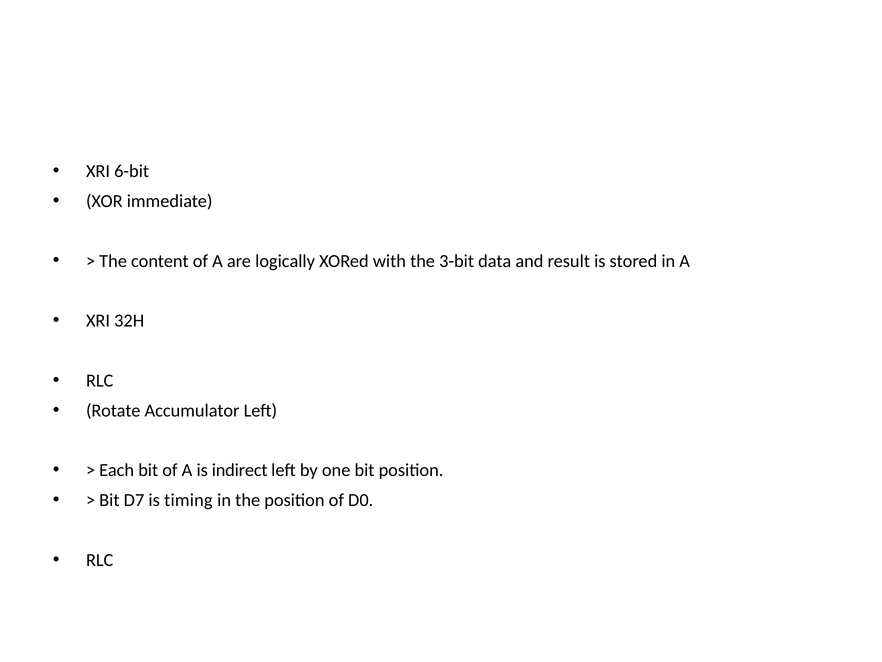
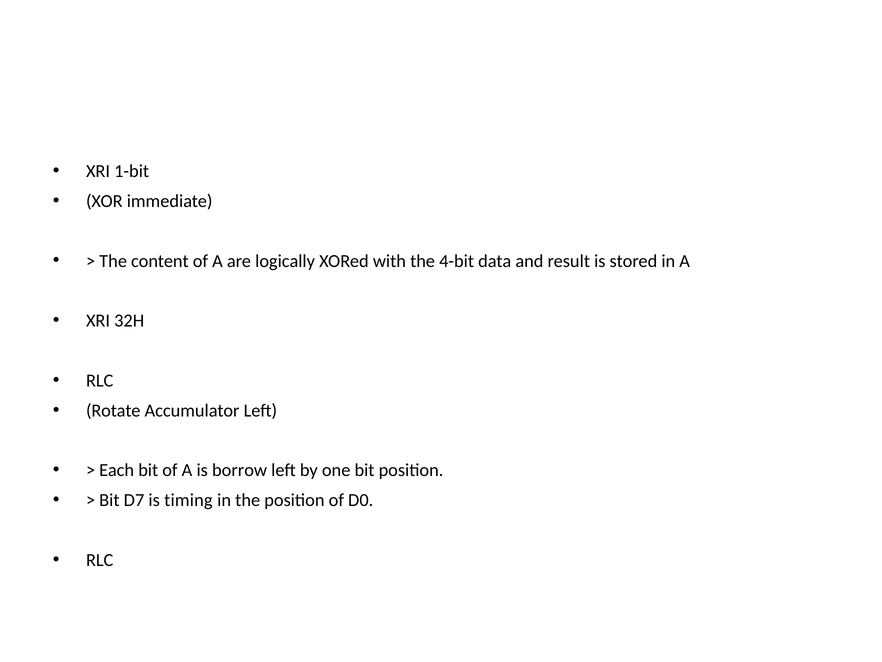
6-bit: 6-bit -> 1-bit (132, 171)
3-bit: 3-bit -> 4-bit (457, 261)
indirect: indirect -> borrow (240, 470)
